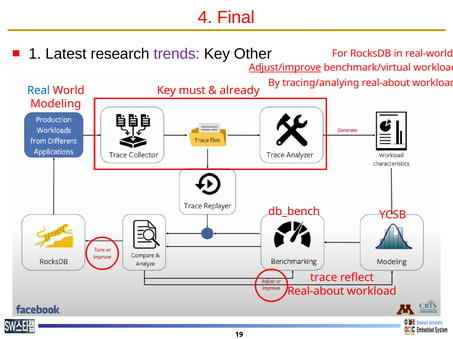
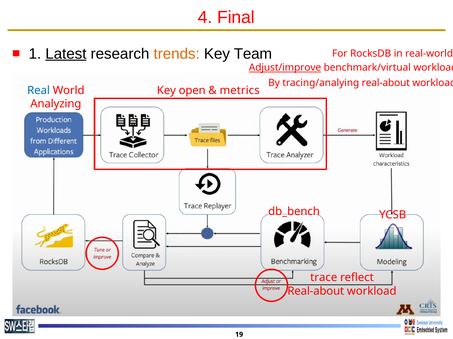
Latest underline: none -> present (66, 54)
trends colour: purple -> orange (177, 54)
Other: Other -> Team (253, 54)
must: must -> open (192, 90)
already: already -> metrics (240, 90)
Modeling: Modeling -> Analyzing (56, 104)
